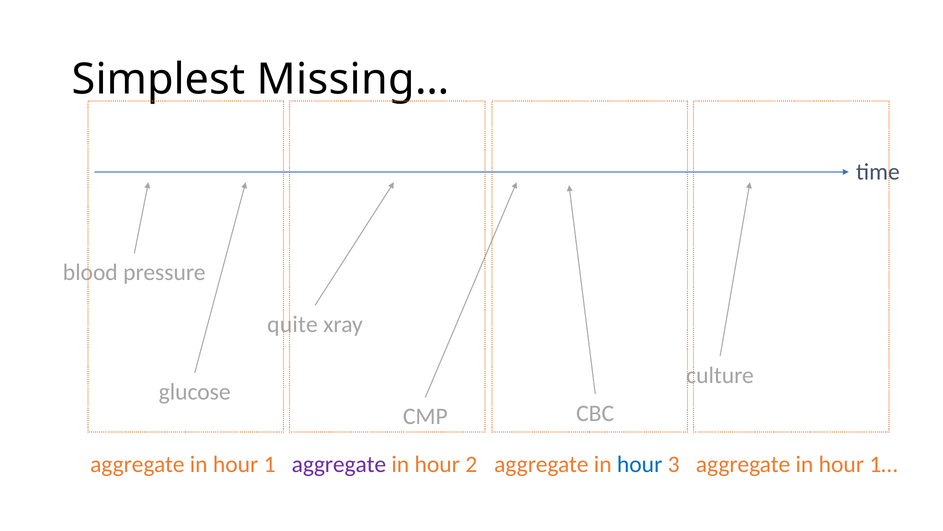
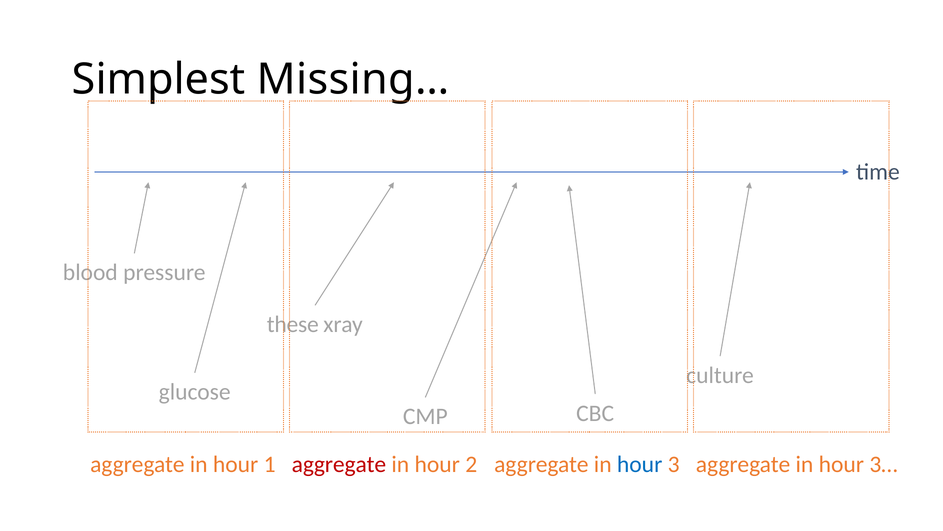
quite: quite -> these (293, 324)
aggregate colour: purple -> red (339, 464)
1…: 1… -> 3… (883, 464)
